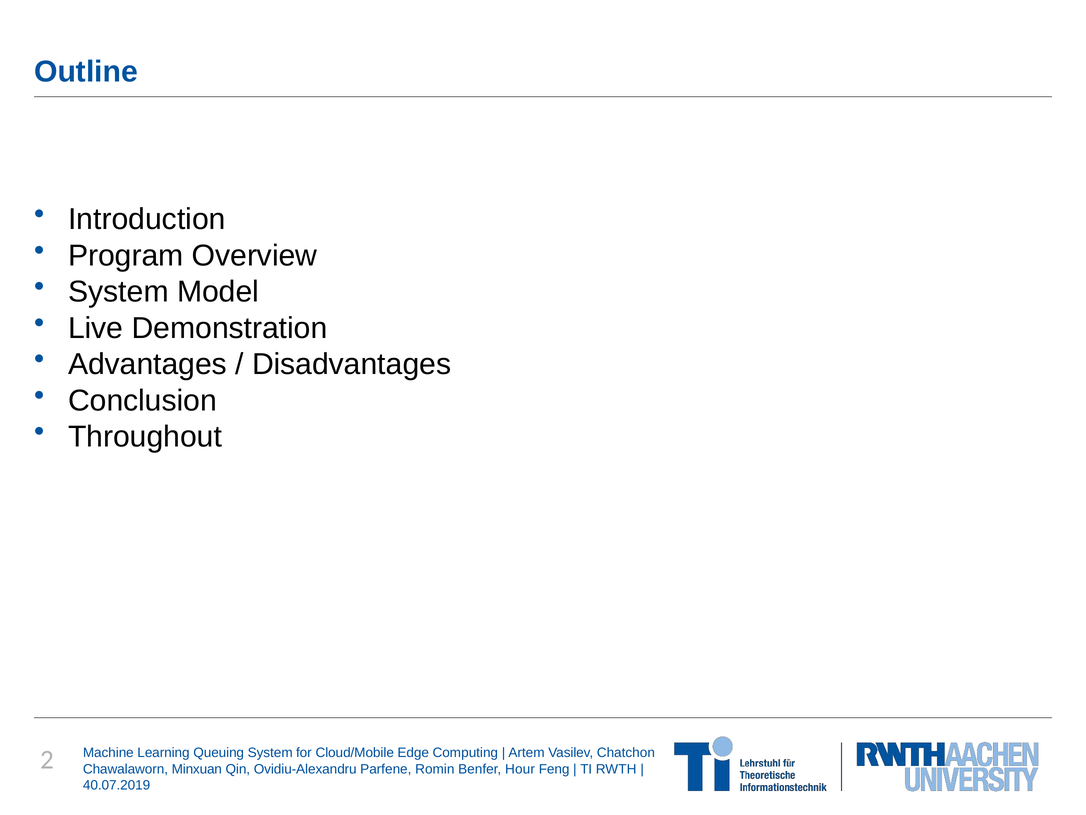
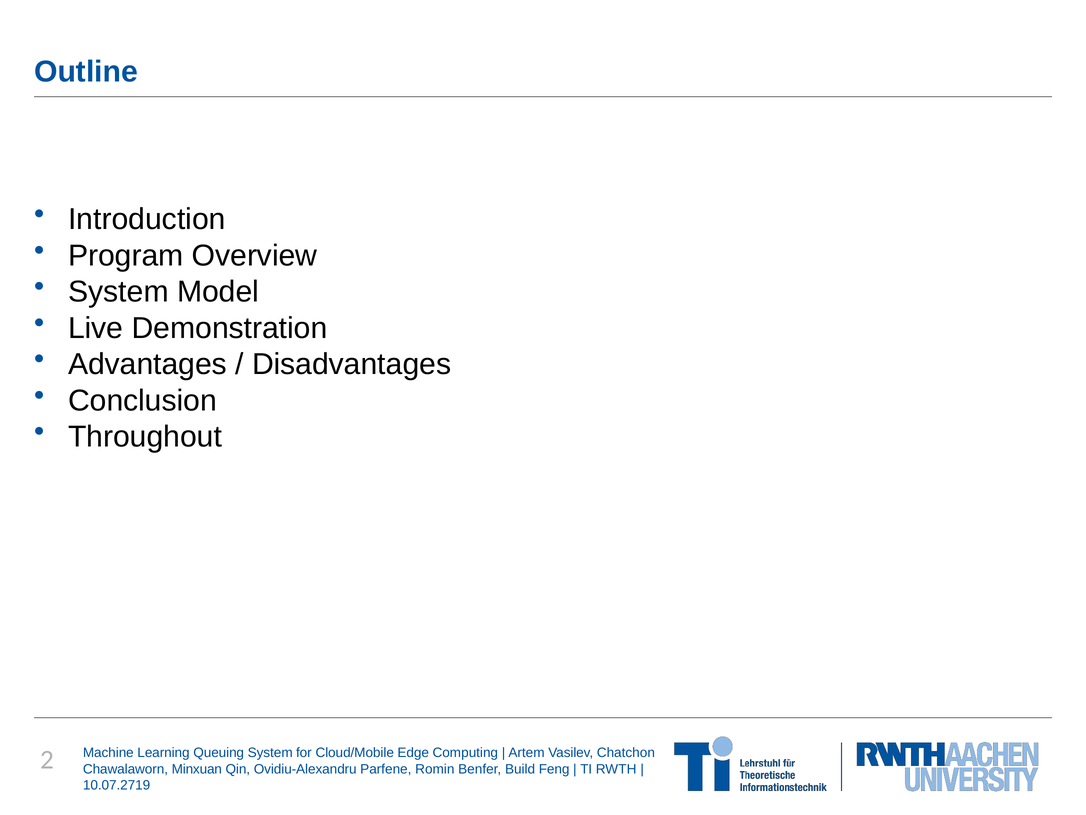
Hour: Hour -> Build (520, 769)
40.07.2019: 40.07.2019 -> 10.07.2719 (117, 785)
